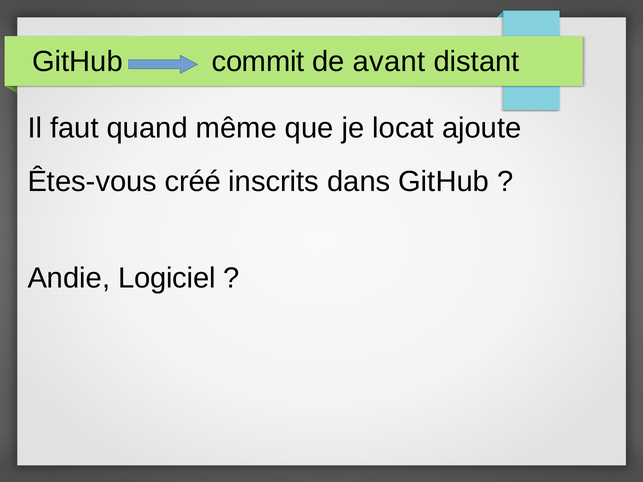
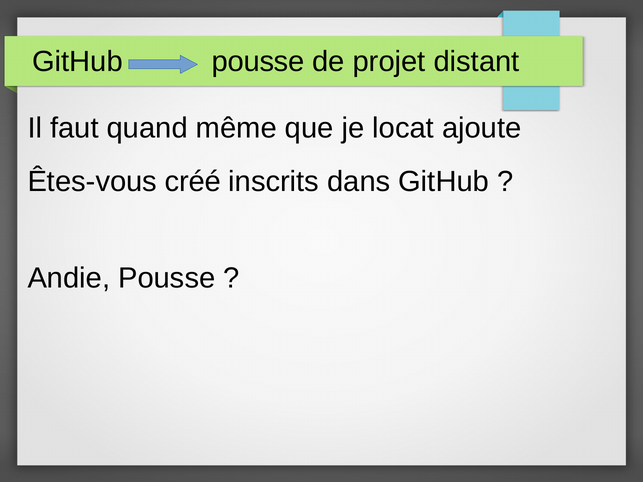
GitHub commit: commit -> pousse (258, 62)
avant: avant -> projet (389, 62)
Andie Logiciel: Logiciel -> Pousse (167, 278)
